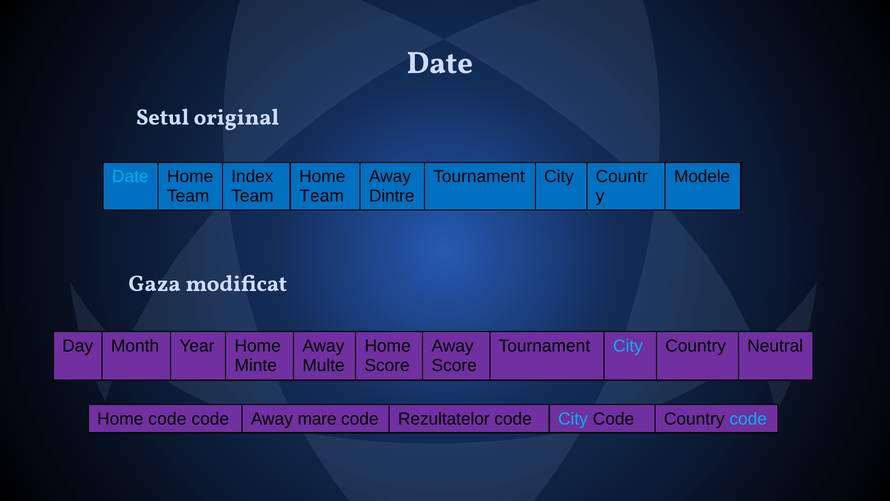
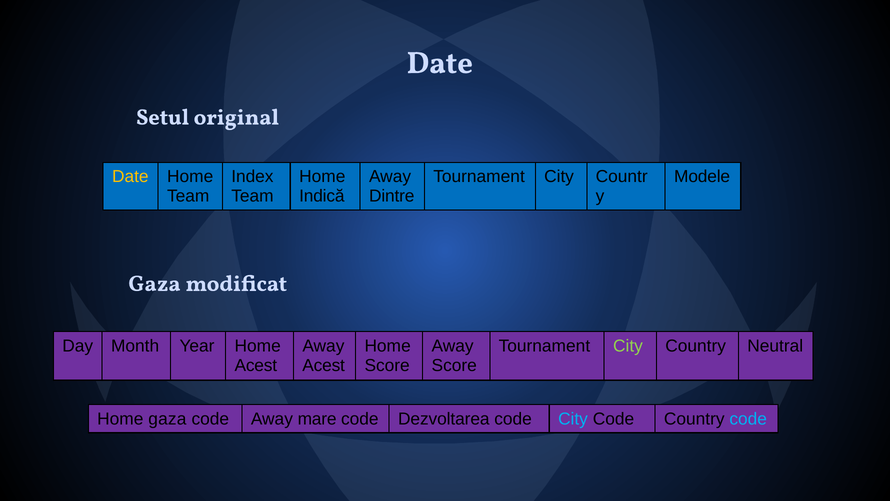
Date colour: light blue -> yellow (130, 177)
Team: Team -> Indică (322, 196)
City colour: light blue -> light green (628, 346)
Minte: Minte -> Acest (256, 365)
Multe: Multe -> Acest (324, 365)
Home code: code -> gaza (167, 419)
Rezultatelor: Rezultatelor -> Dezvoltarea (444, 419)
